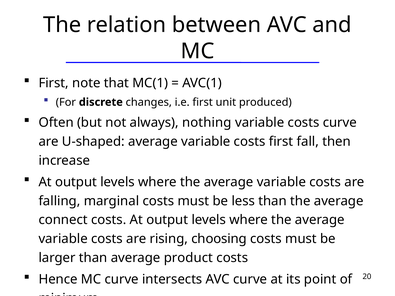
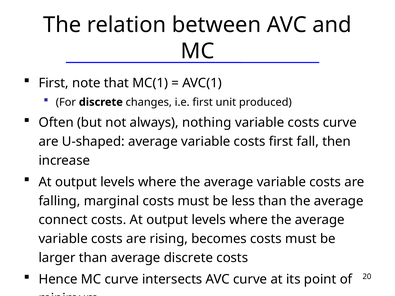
choosing: choosing -> becomes (219, 239)
average product: product -> discrete (188, 258)
